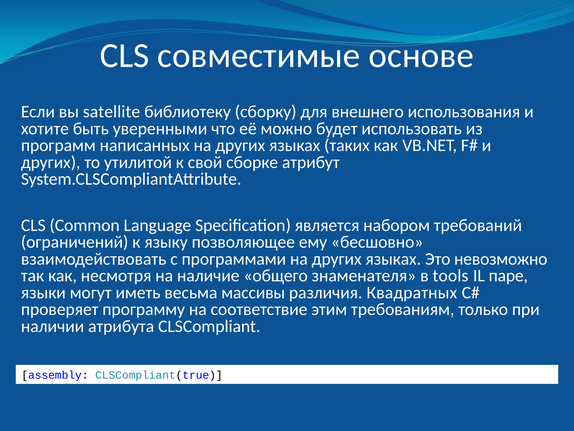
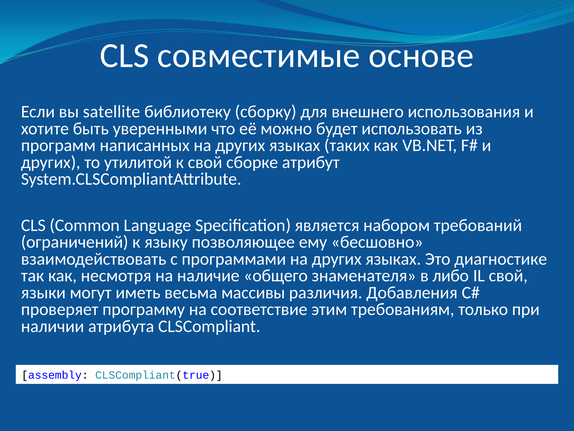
невозможно: невозможно -> диагностике (501, 259)
tools: tools -> либо (451, 275)
IL паре: паре -> свой (508, 275)
Квадратных: Квадратных -> Добавления (412, 292)
